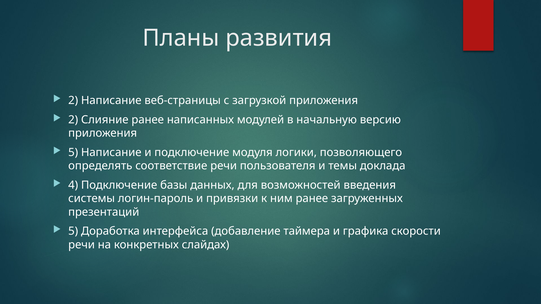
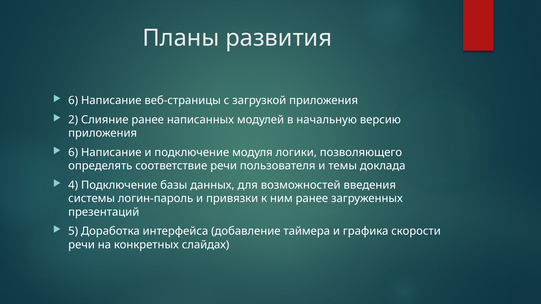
2: 2 -> 6 (73, 101)
5: 5 -> 6 (73, 153)
